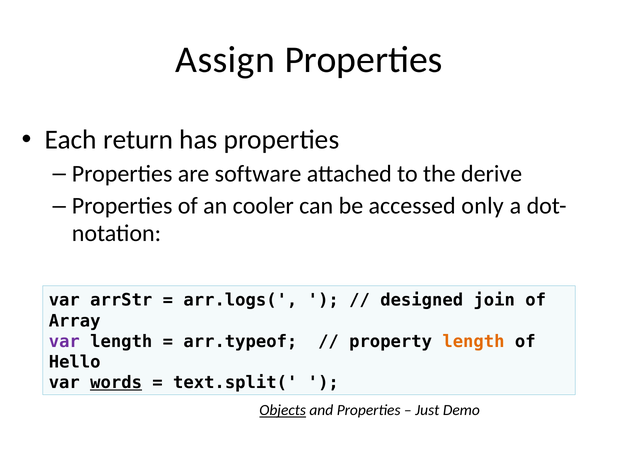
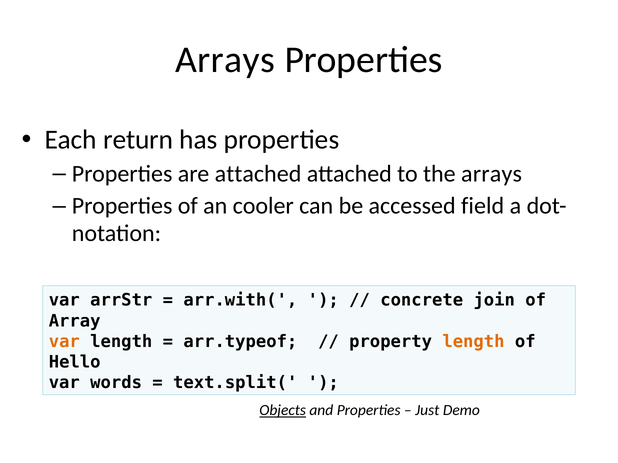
Assign: Assign -> Arrays (225, 60)
are software: software -> attached (258, 174)
the derive: derive -> arrays (492, 174)
only: only -> field (483, 206)
arr.logs(: arr.logs( -> arr.with( (240, 301)
designed: designed -> concrete (422, 301)
var colour: purple -> orange (64, 342)
words underline: present -> none (116, 383)
